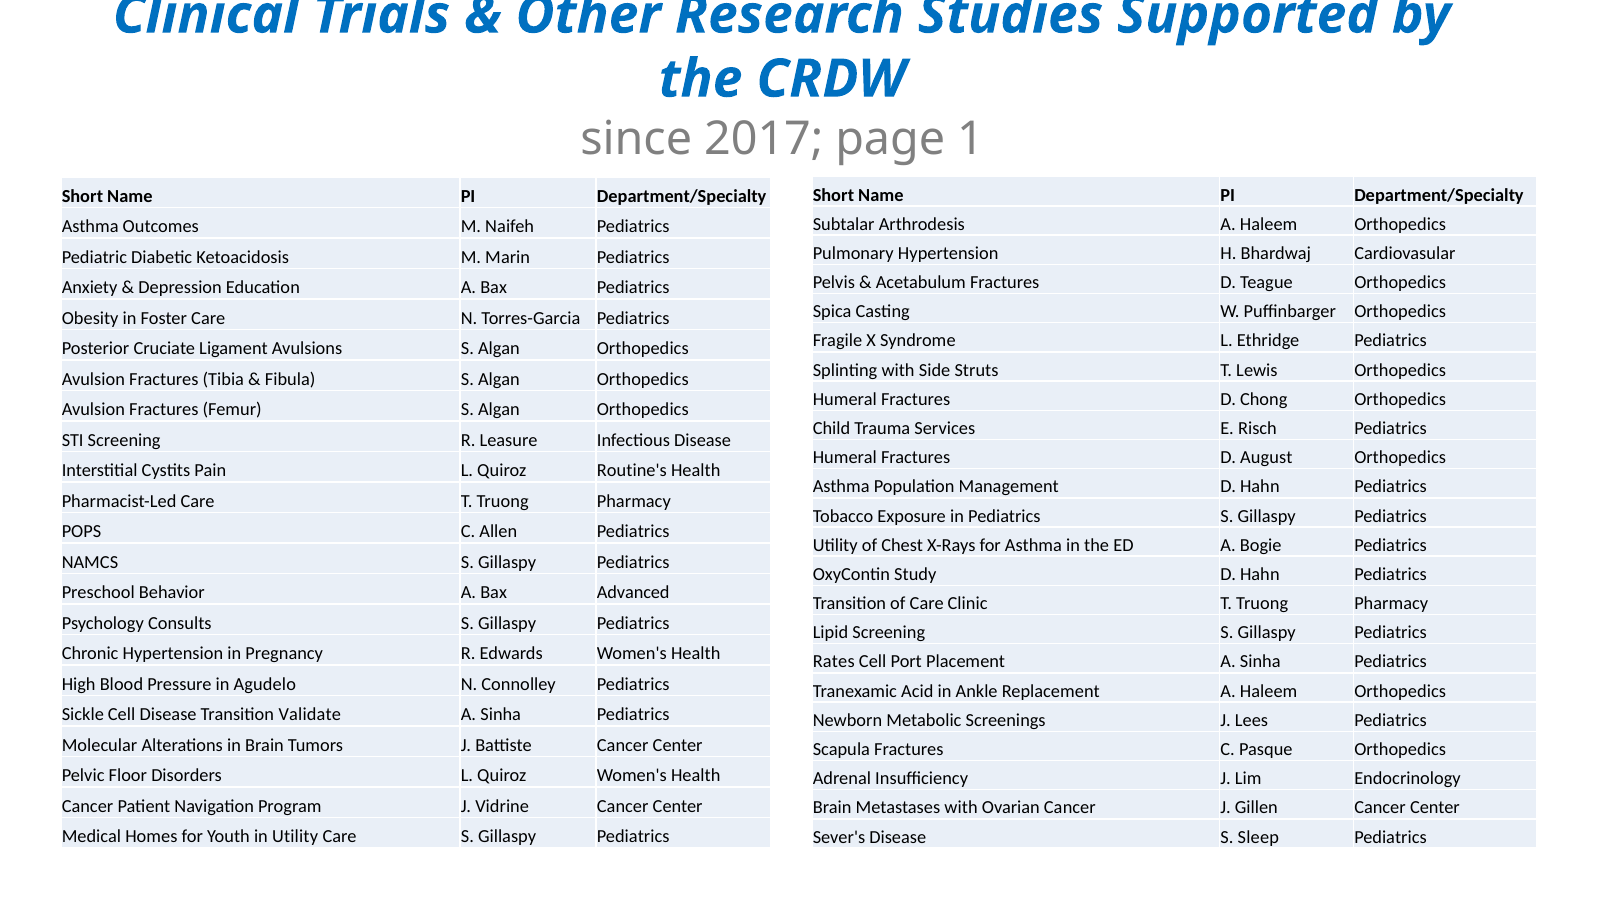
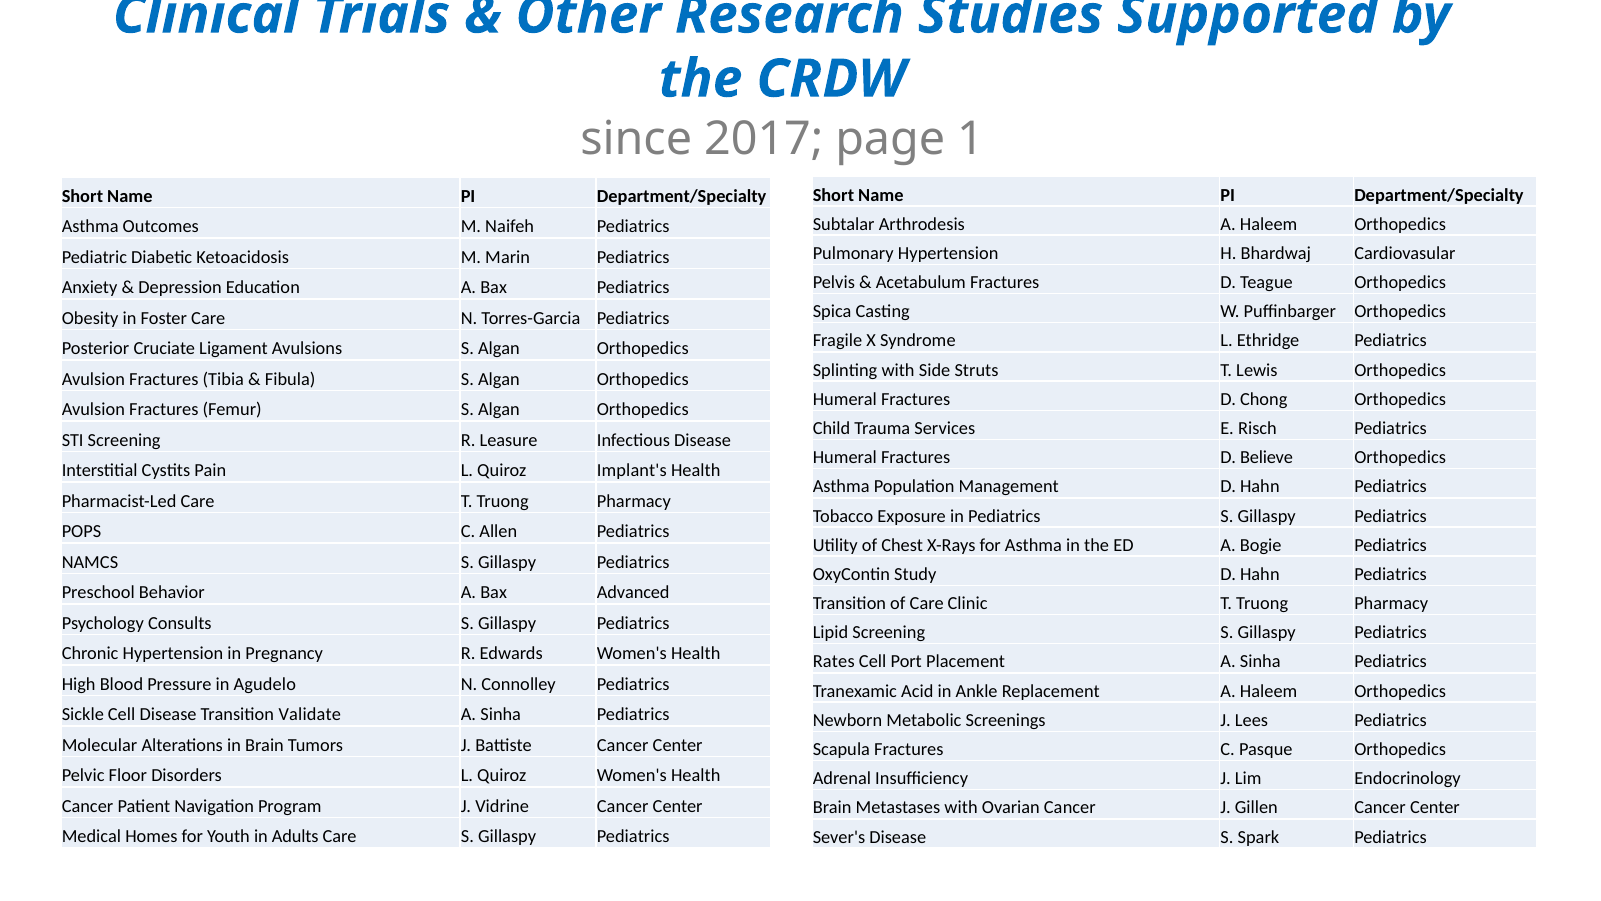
August: August -> Believe (1266, 457)
Routine's: Routine's -> Implant's (632, 471)
in Utility: Utility -> Adults (295, 836)
Sleep: Sleep -> Spark (1258, 837)
